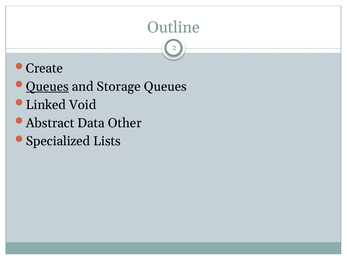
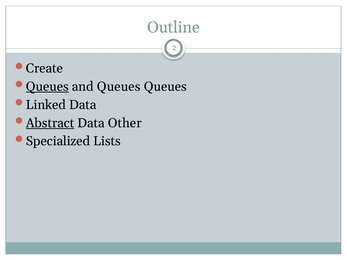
and Storage: Storage -> Queues (119, 87)
Linked Void: Void -> Data (83, 105)
Abstract underline: none -> present (50, 123)
